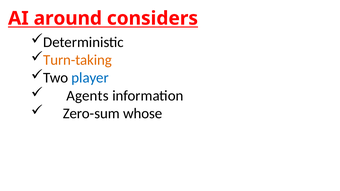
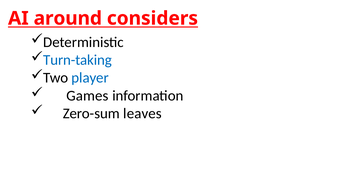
Turn-taking colour: orange -> blue (77, 60)
Agents: Agents -> Games (87, 96)
whose: whose -> leaves (143, 114)
